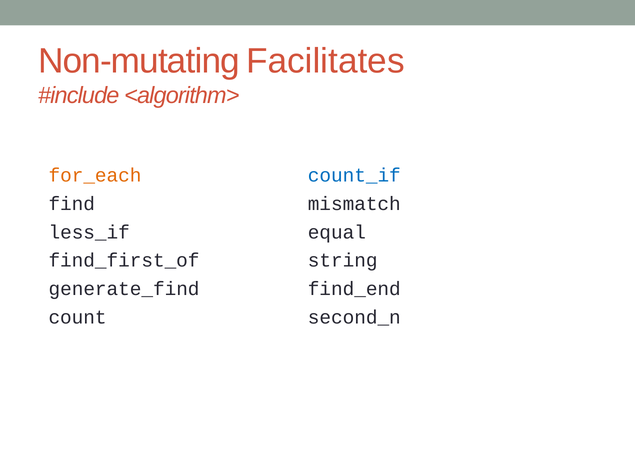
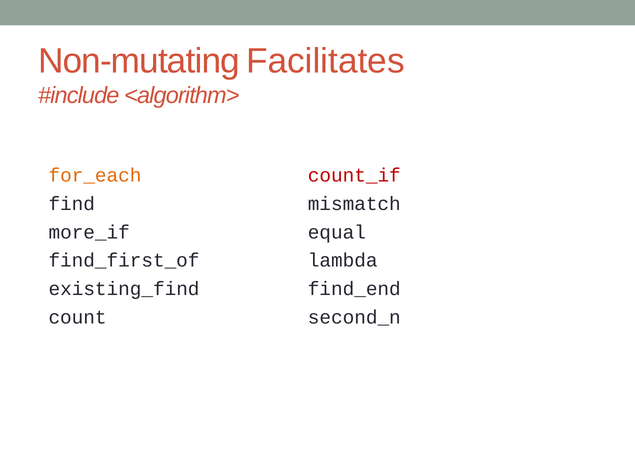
count_if colour: blue -> red (354, 176)
less_if: less_if -> more_if (89, 232)
string: string -> lambda (343, 261)
generate_find: generate_find -> existing_find (124, 289)
